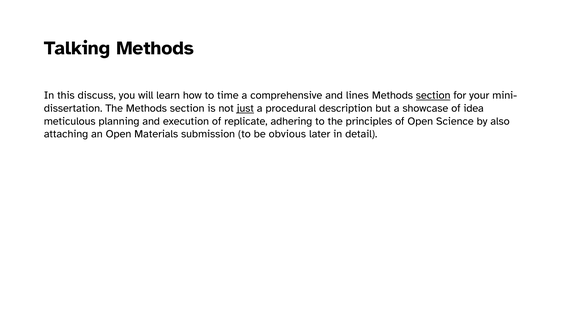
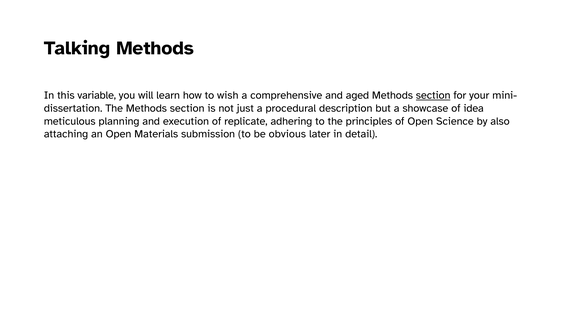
discuss: discuss -> variable (97, 95)
time: time -> wish (228, 95)
lines: lines -> aged (357, 95)
just underline: present -> none (245, 108)
